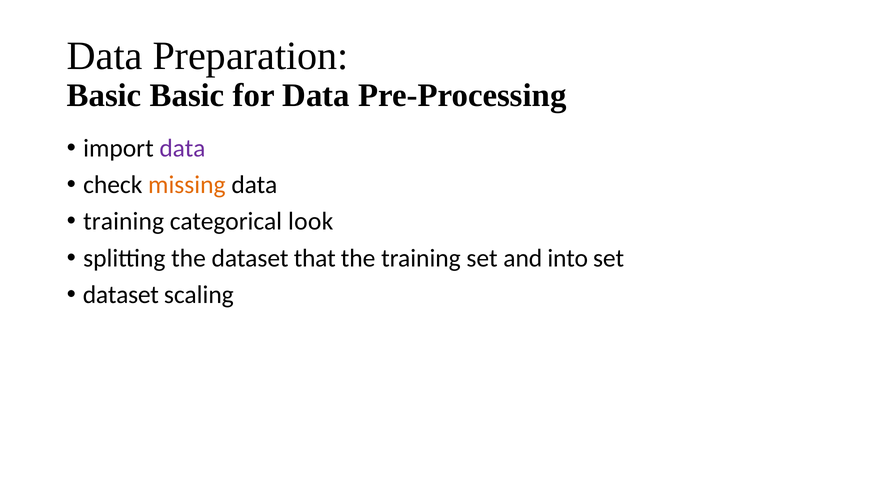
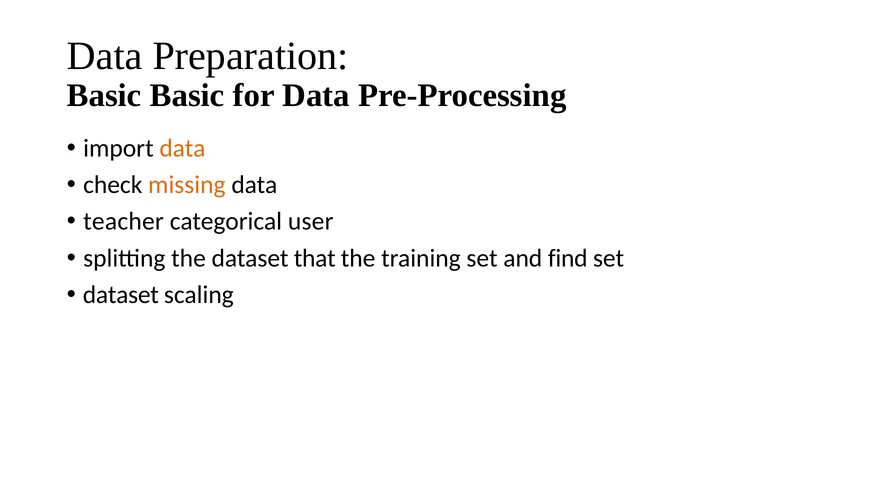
data colour: purple -> orange (182, 148)
training: training -> teacher (124, 221)
look: look -> user (311, 221)
into: into -> find (568, 258)
